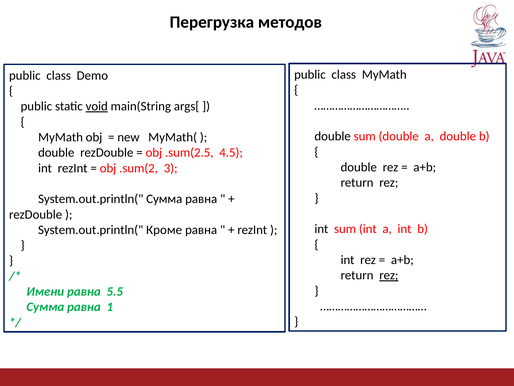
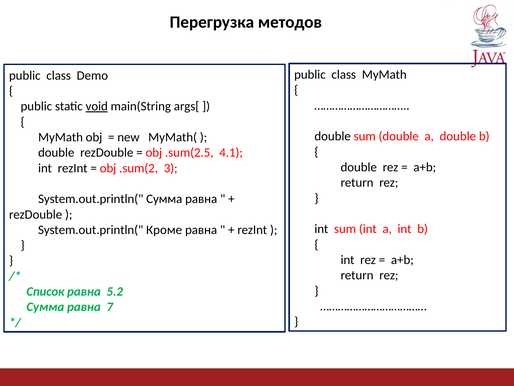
4.5: 4.5 -> 4.1 (231, 152)
rez underline: present -> none (389, 275)
Имени: Имени -> Список (45, 291)
5.5: 5.5 -> 5.2 (115, 291)
1: 1 -> 7 (110, 307)
